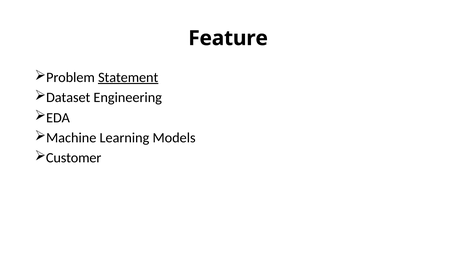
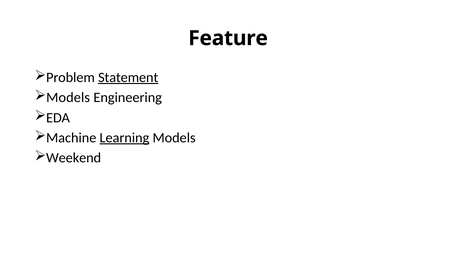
Dataset: Dataset -> Models (68, 98)
Learning underline: none -> present (124, 138)
Customer: Customer -> Weekend (74, 158)
